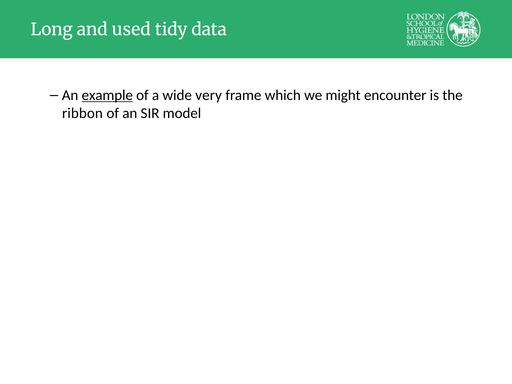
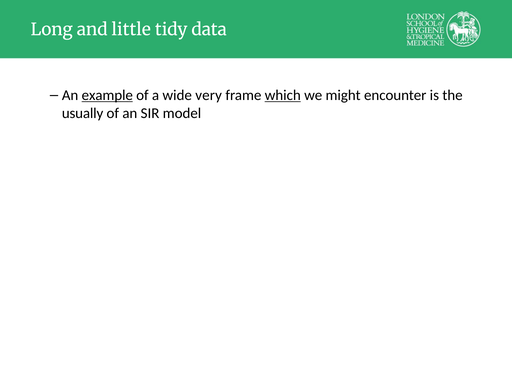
used: used -> little (131, 30)
which underline: none -> present (283, 95)
ribbon: ribbon -> usually (83, 113)
